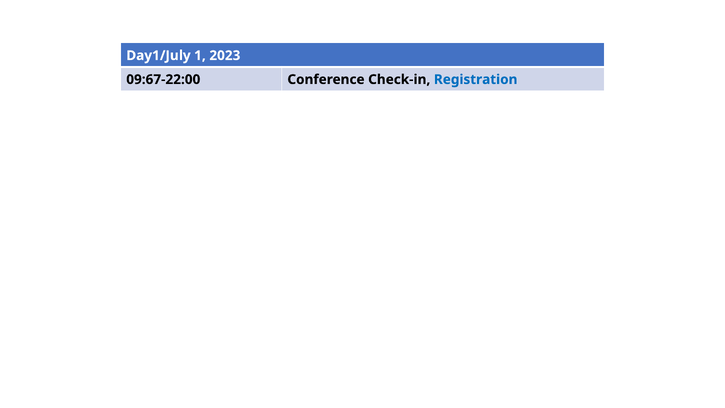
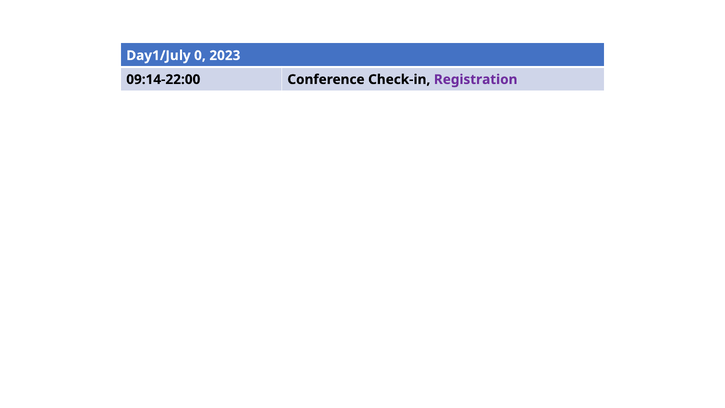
1: 1 -> 0 (200, 56)
09:67-22:00: 09:67-22:00 -> 09:14-22:00 (163, 79)
Registration colour: blue -> purple (476, 79)
